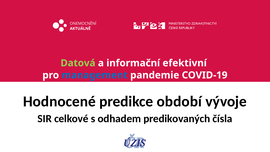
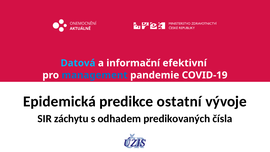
Datová colour: light green -> light blue (78, 63)
Hodnocené: Hodnocené -> Epidemická (59, 101)
období: období -> ostatní (179, 101)
celkové: celkové -> záchytu (71, 119)
